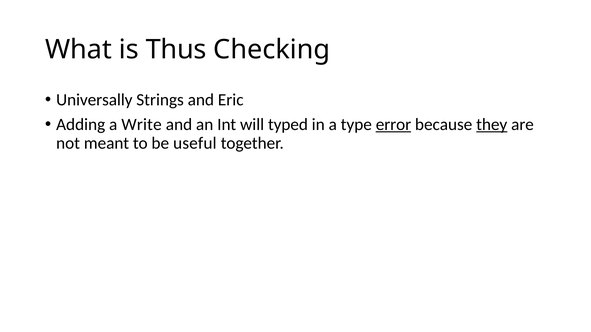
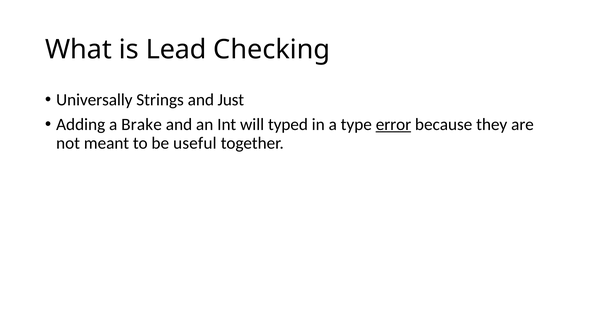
Thus: Thus -> Lead (176, 50)
Eric: Eric -> Just (231, 100)
Write: Write -> Brake (142, 125)
they underline: present -> none (492, 125)
